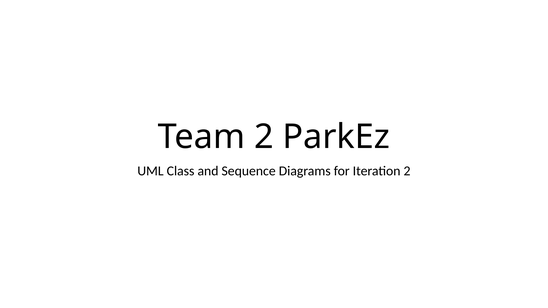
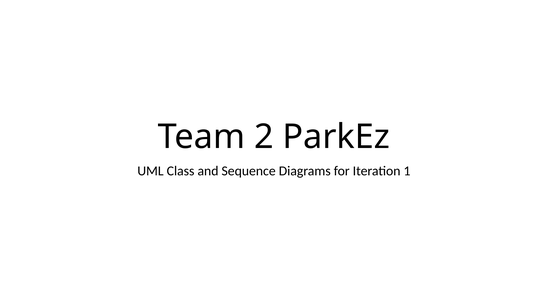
Iteration 2: 2 -> 1 (407, 171)
